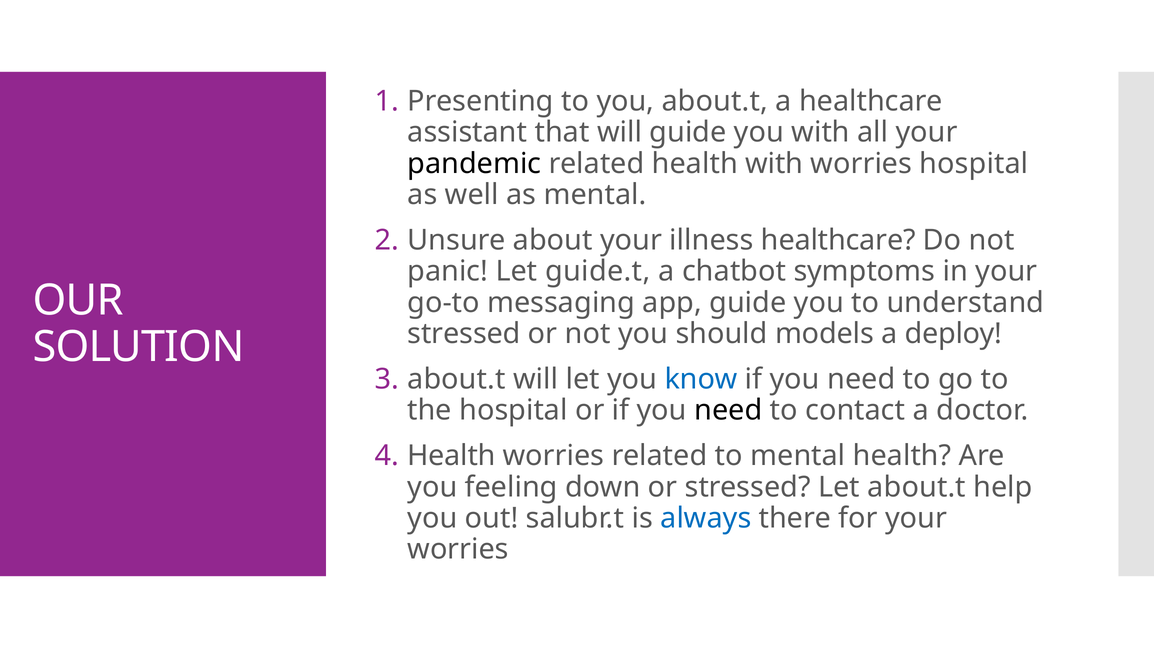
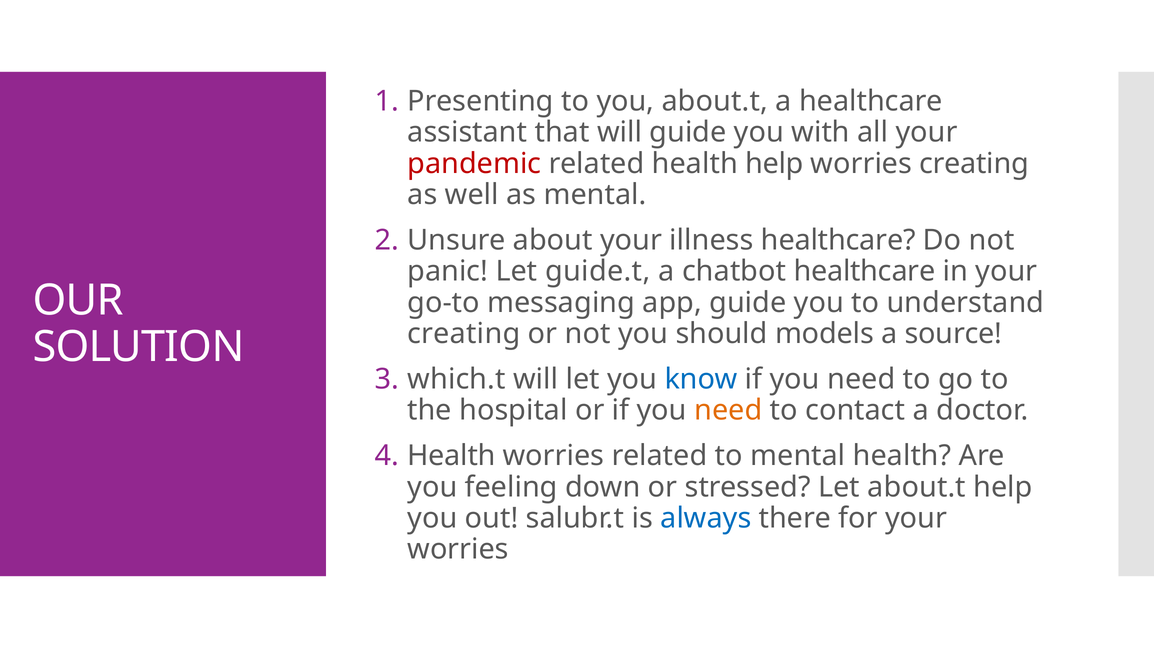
pandemic colour: black -> red (474, 164)
health with: with -> help (774, 164)
worries hospital: hospital -> creating (974, 164)
chatbot symptoms: symptoms -> healthcare (864, 271)
stressed: stressed -> creating (464, 334)
deploy: deploy -> source (953, 334)
about.t: about.t -> which.t (456, 379)
need colour: black -> orange (728, 410)
